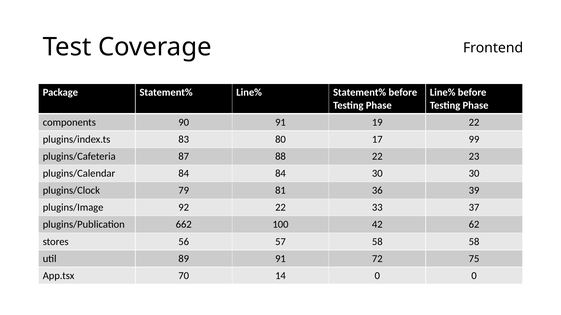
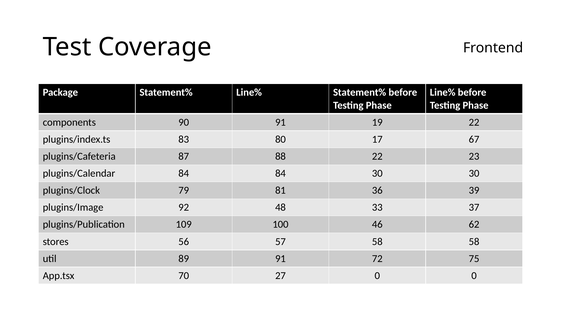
99: 99 -> 67 (474, 140)
92 22: 22 -> 48 (280, 208)
662: 662 -> 109 (184, 225)
42: 42 -> 46 (377, 225)
14: 14 -> 27 (280, 276)
